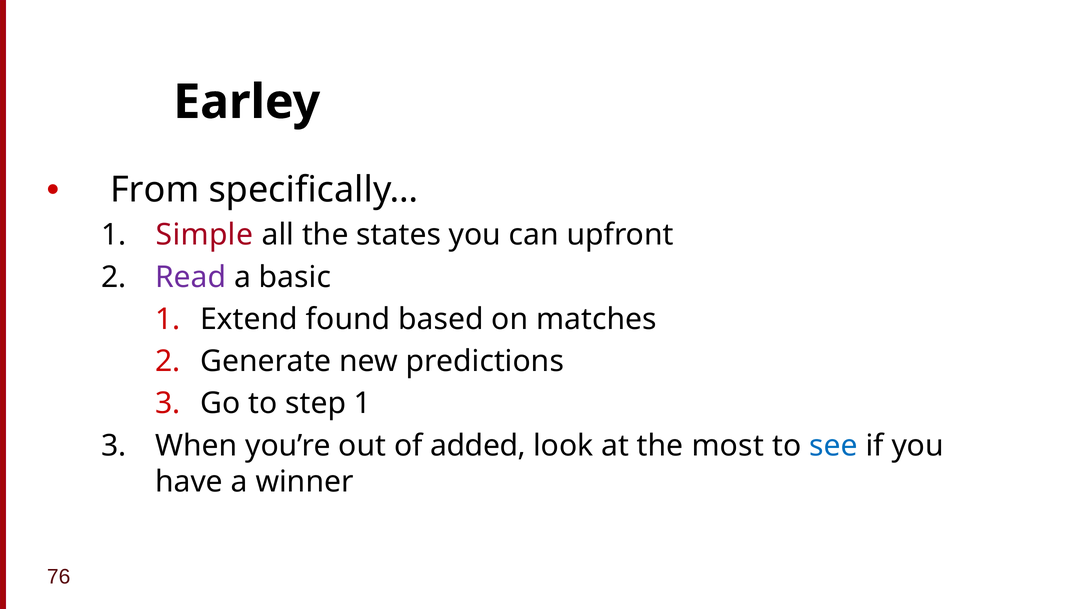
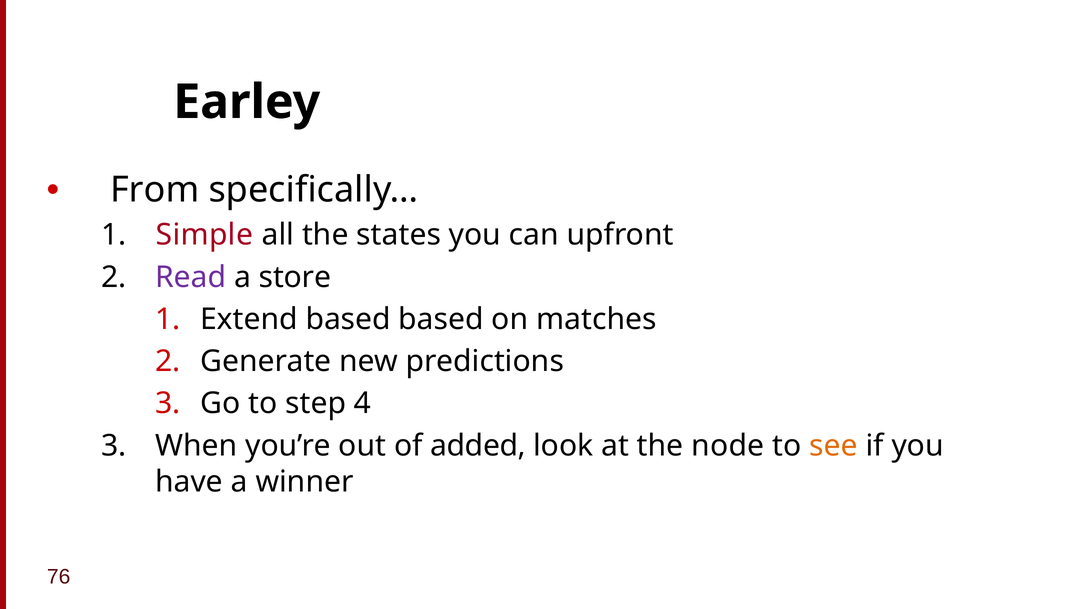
basic: basic -> store (295, 277)
Extend found: found -> based (348, 319)
step 1: 1 -> 4 (363, 404)
most: most -> node (728, 446)
see colour: blue -> orange (834, 446)
